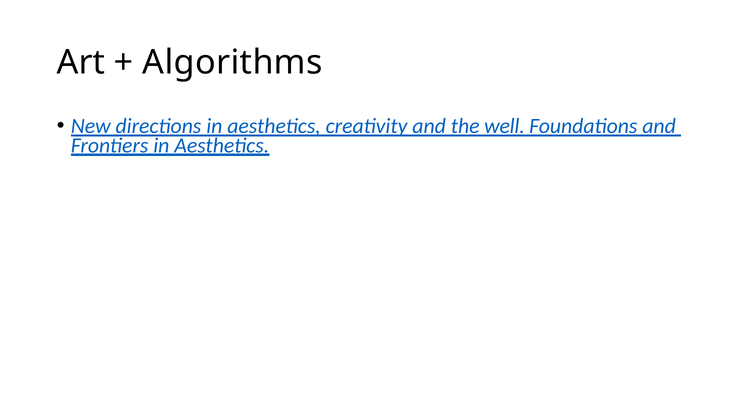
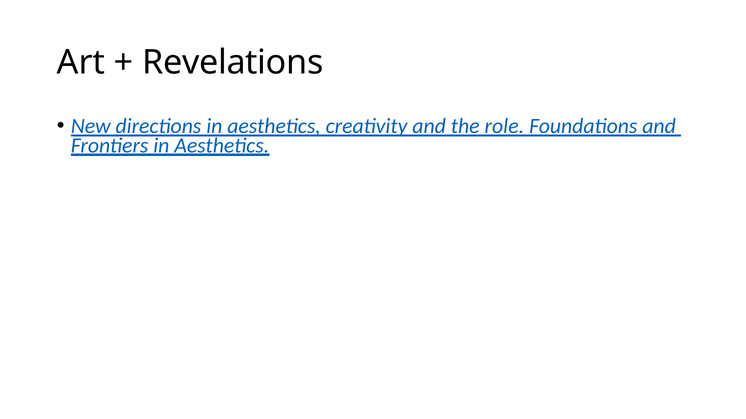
Algorithms: Algorithms -> Revelations (233, 63)
well: well -> role (504, 126)
